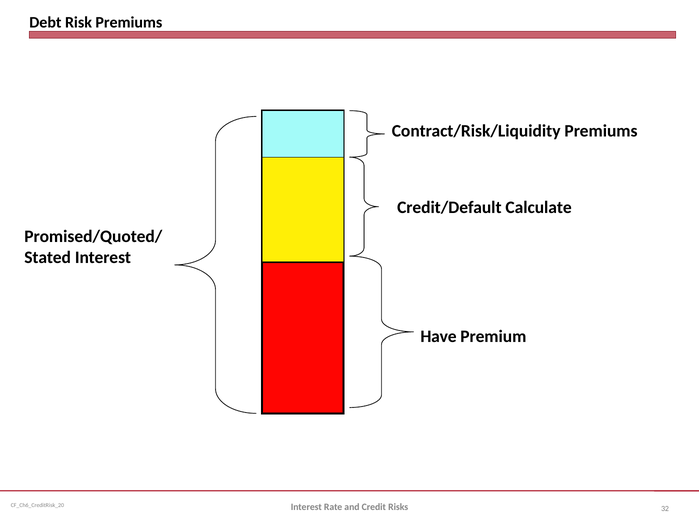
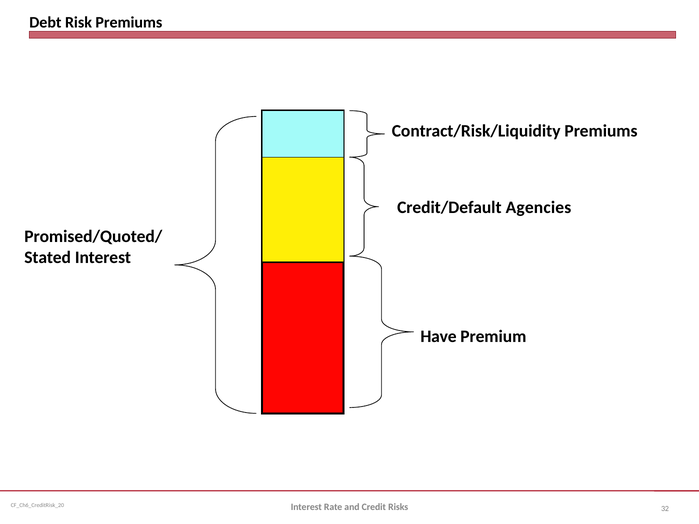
Calculate: Calculate -> Agencies (538, 207)
